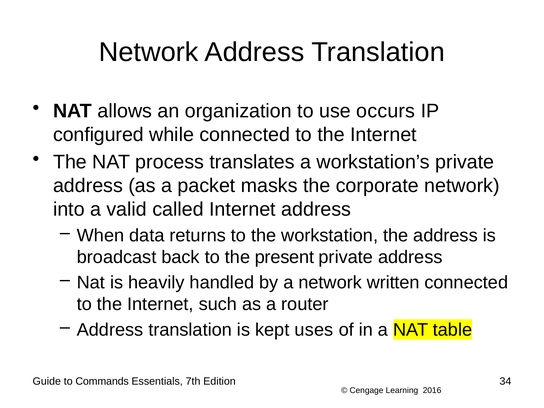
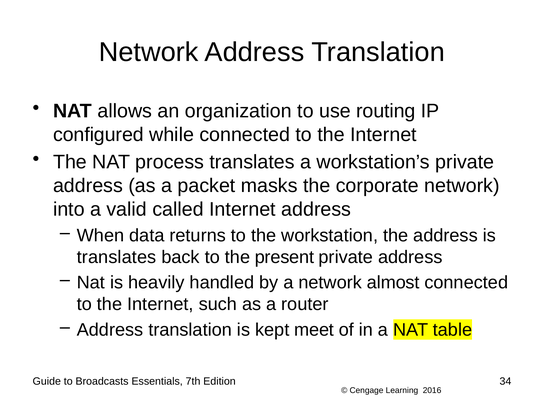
occurs: occurs -> routing (386, 111)
broadcast: broadcast -> translates (117, 257)
written: written -> almost (393, 283)
uses: uses -> meet (314, 330)
Commands: Commands -> Broadcasts (102, 381)
